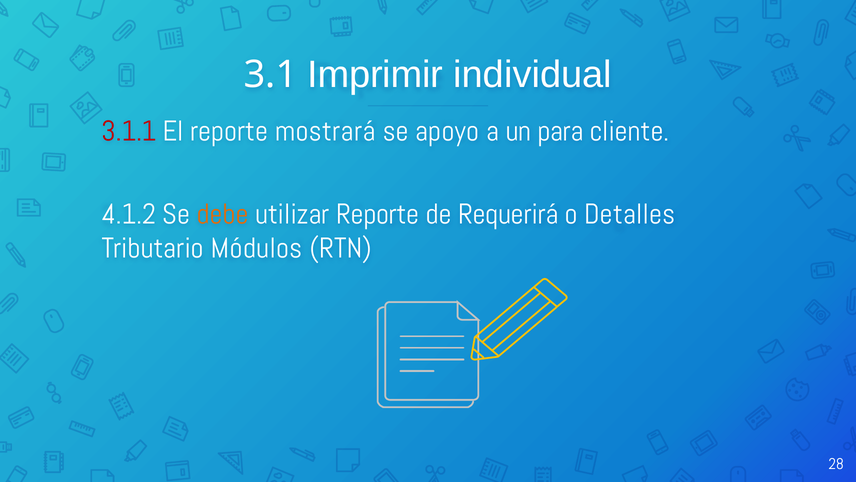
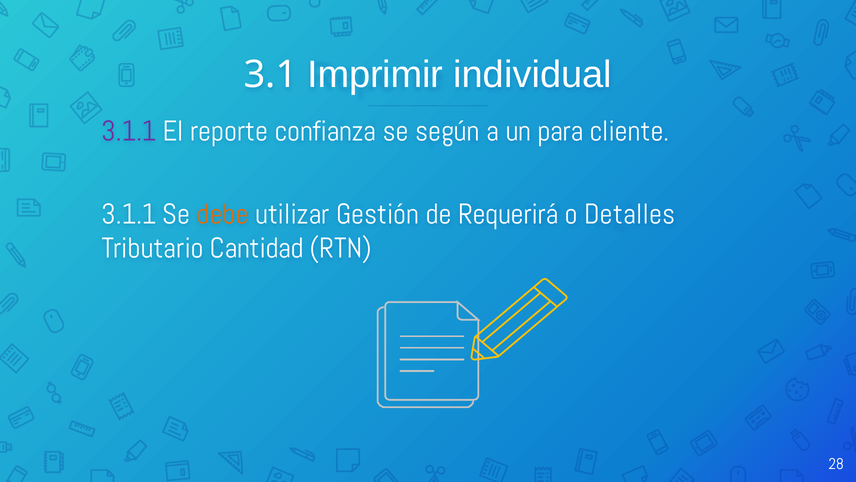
3.1.1 colour: red -> purple (129, 131)
mostrará: mostrará -> confianza (326, 131)
apoyo: apoyo -> según (447, 131)
4.1.2: 4.1.2 -> 3.1.1 (129, 214)
utilizar Reporte: Reporte -> Gestión (378, 214)
Módulos: Módulos -> Cantidad (257, 248)
